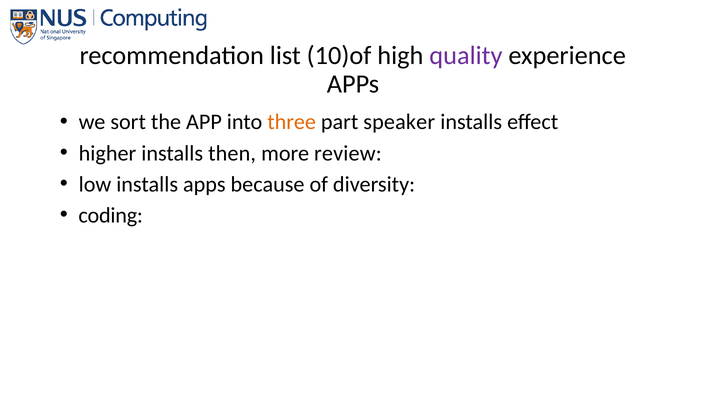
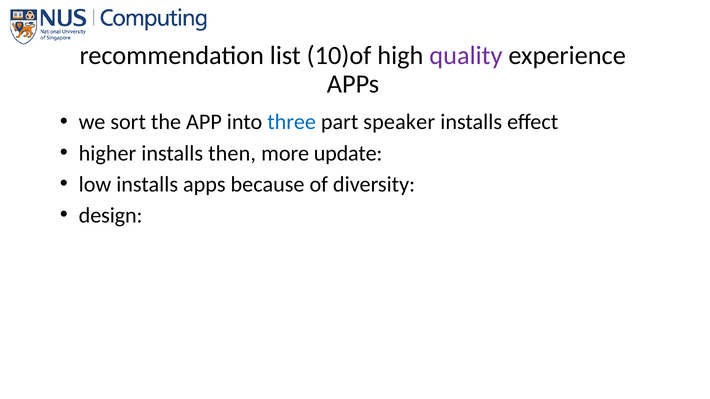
three colour: orange -> blue (292, 122)
review: review -> update (348, 153)
coding: coding -> design (111, 215)
